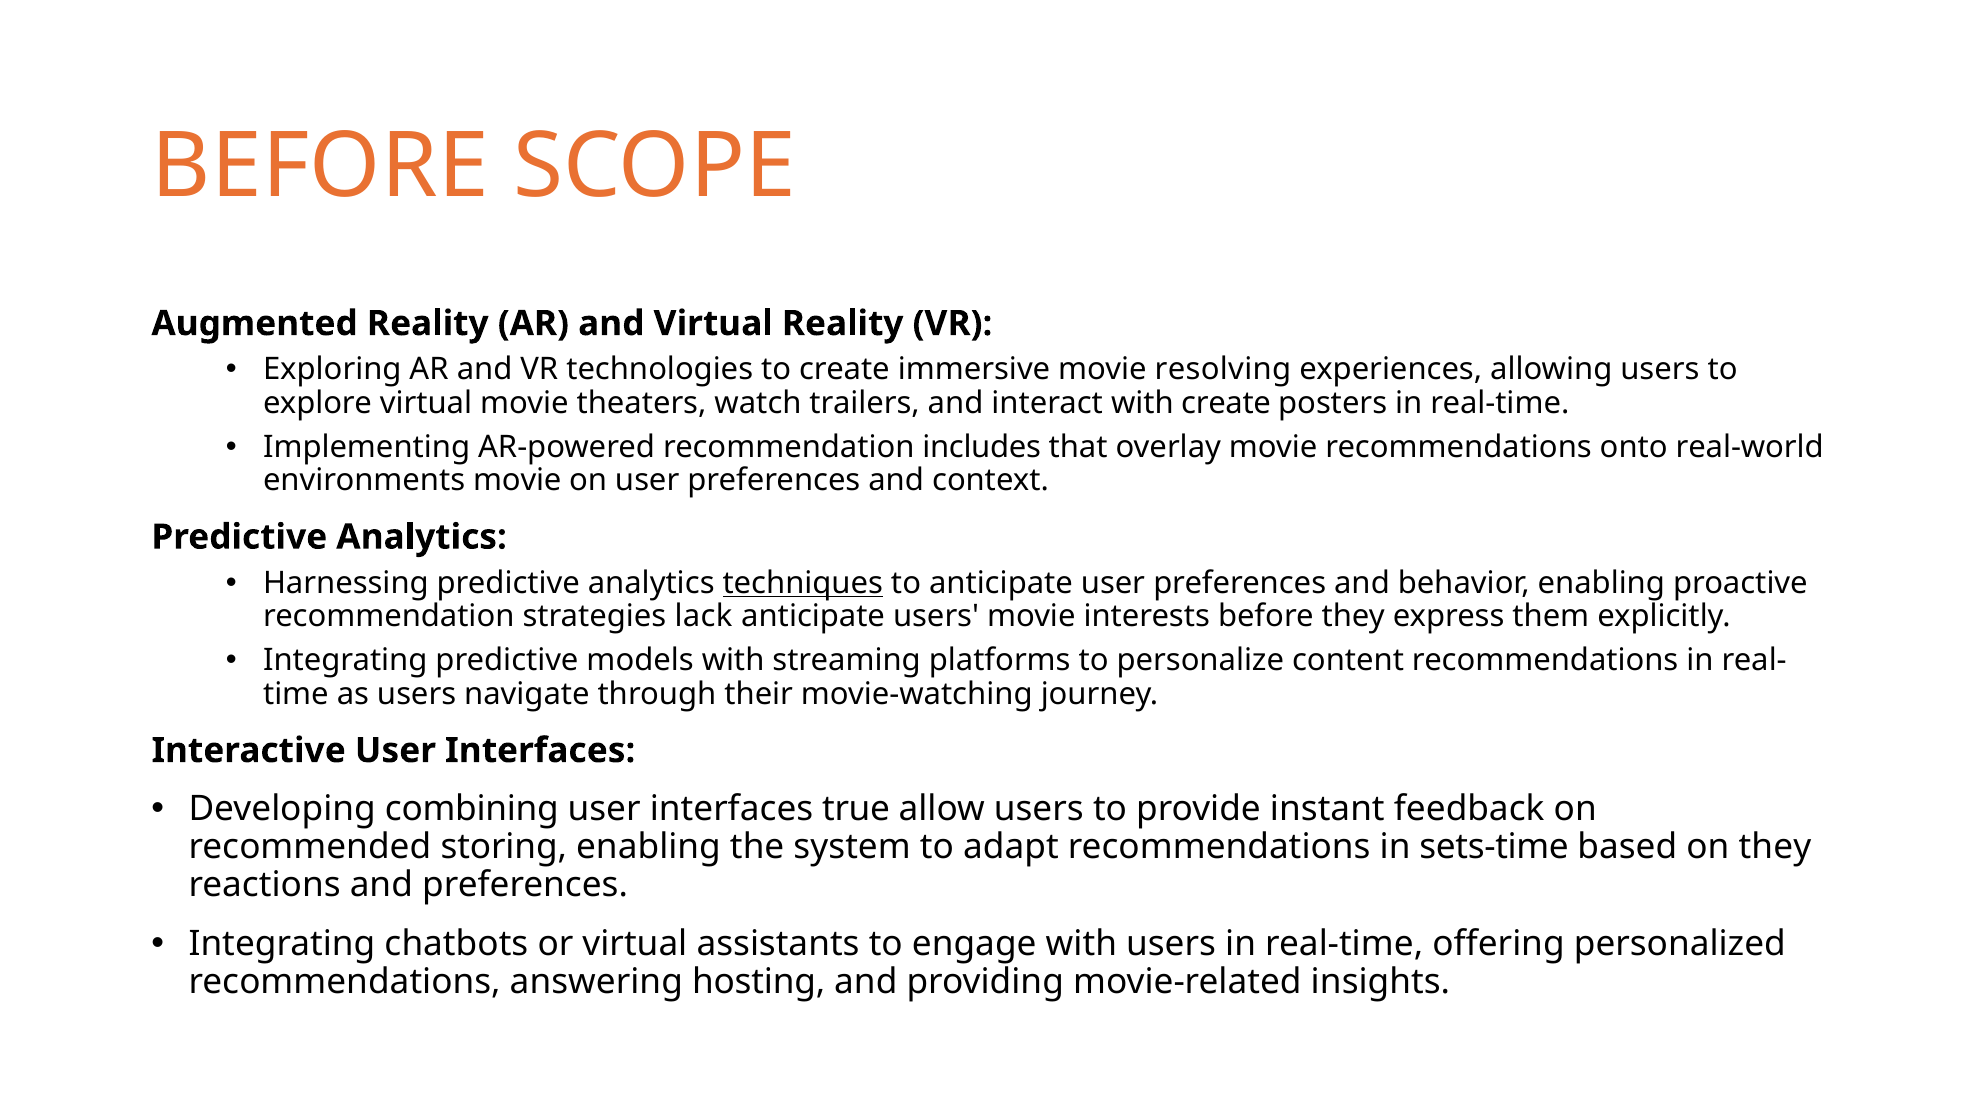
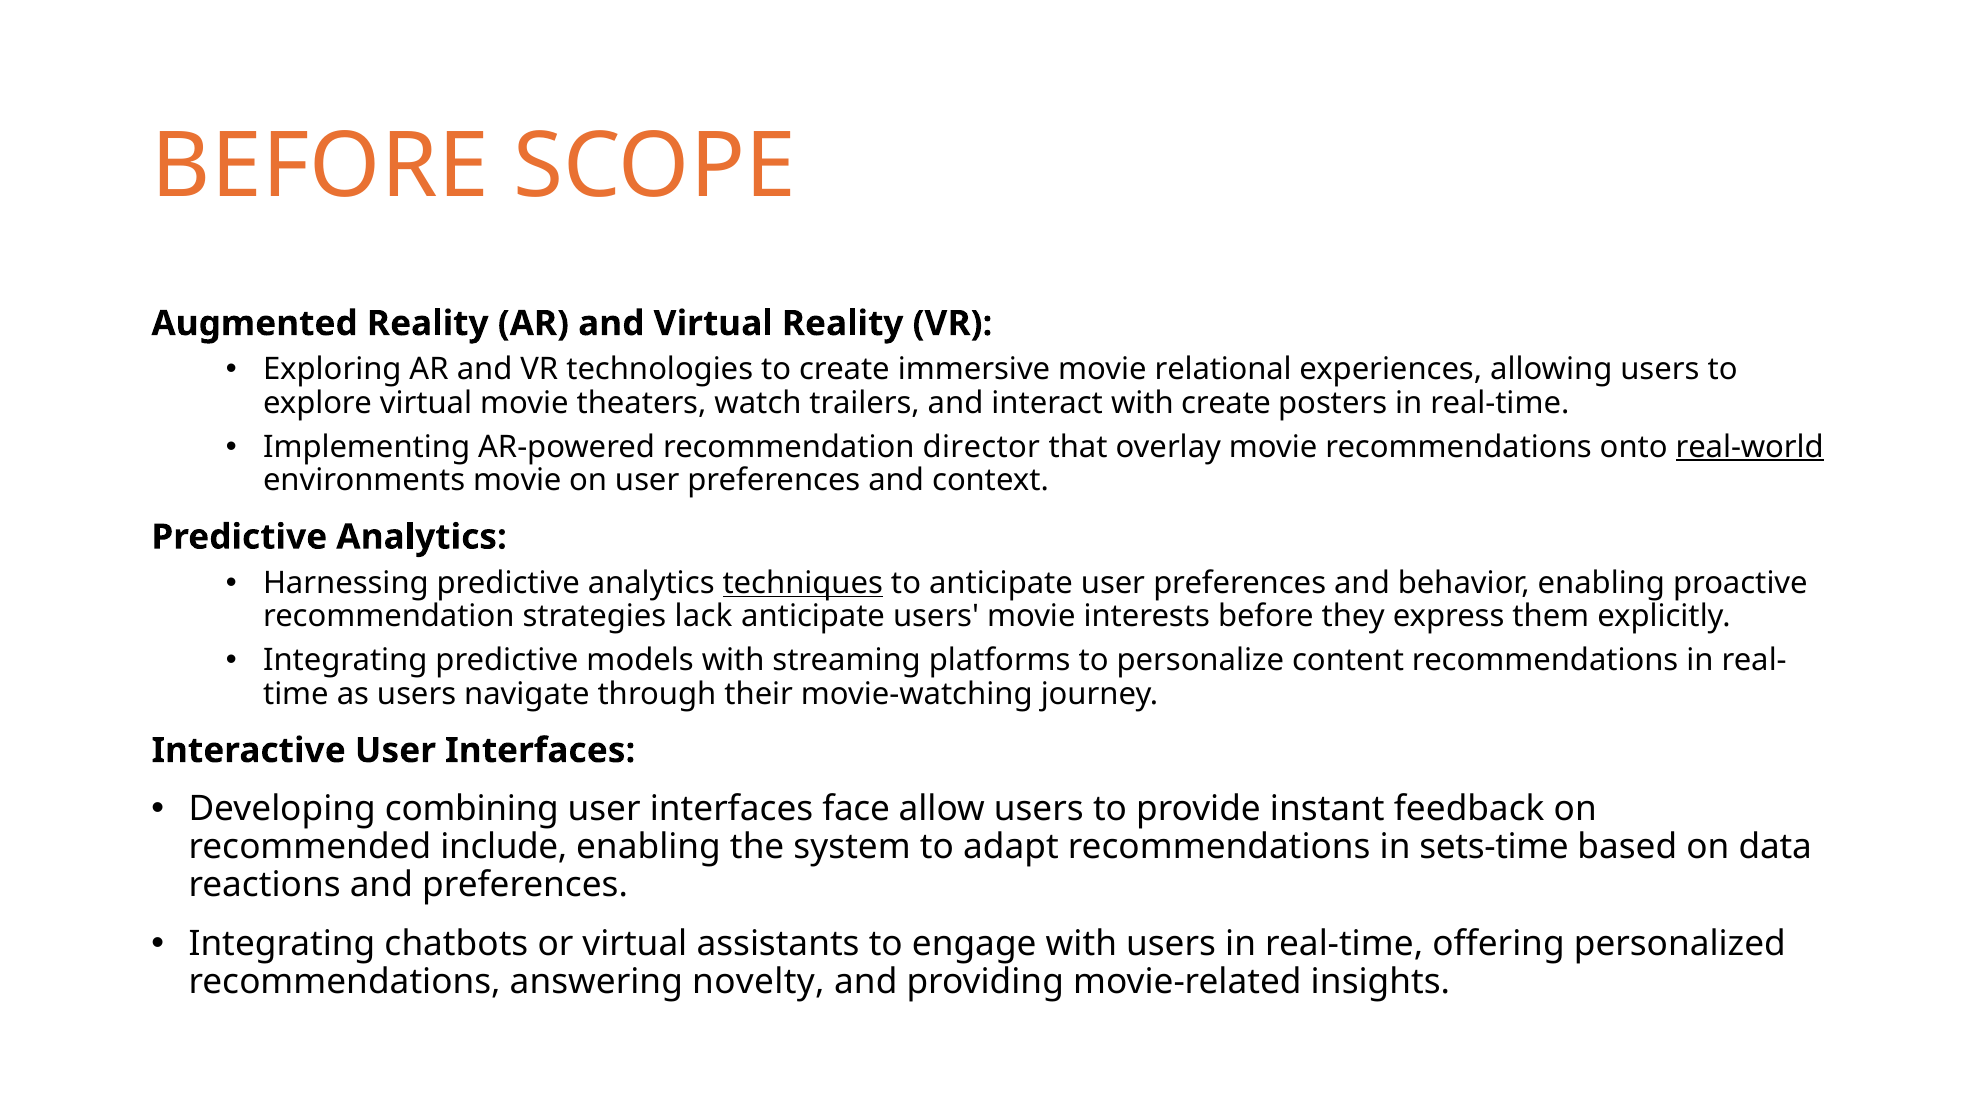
resolving: resolving -> relational (1223, 370)
includes: includes -> director (981, 447)
real-world underline: none -> present (1750, 447)
true: true -> face (856, 809)
storing: storing -> include (504, 847)
on they: they -> data (1775, 847)
hosting: hosting -> novelty (758, 982)
